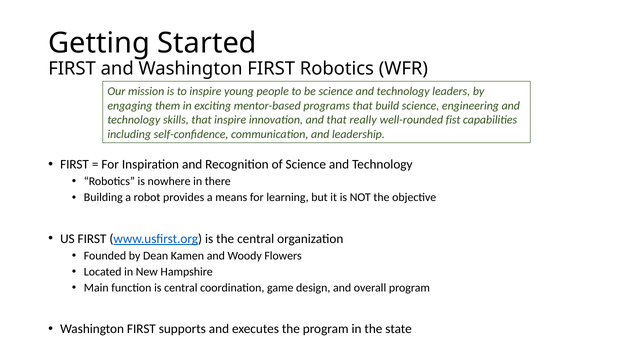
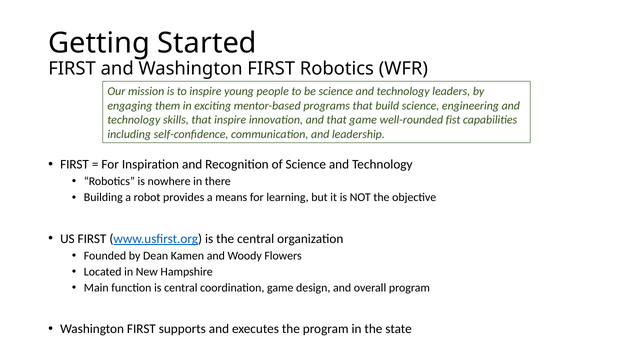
that really: really -> game (363, 120)
